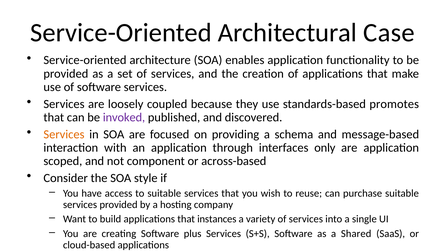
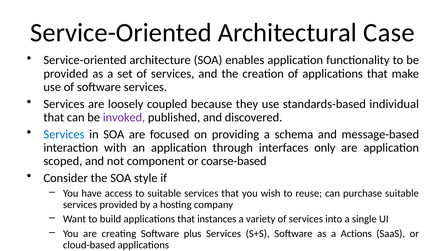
promotes: promotes -> individual (394, 104)
Services colour: orange -> blue (64, 134)
across-based: across-based -> coarse-based (234, 161)
Shared: Shared -> Actions (356, 234)
